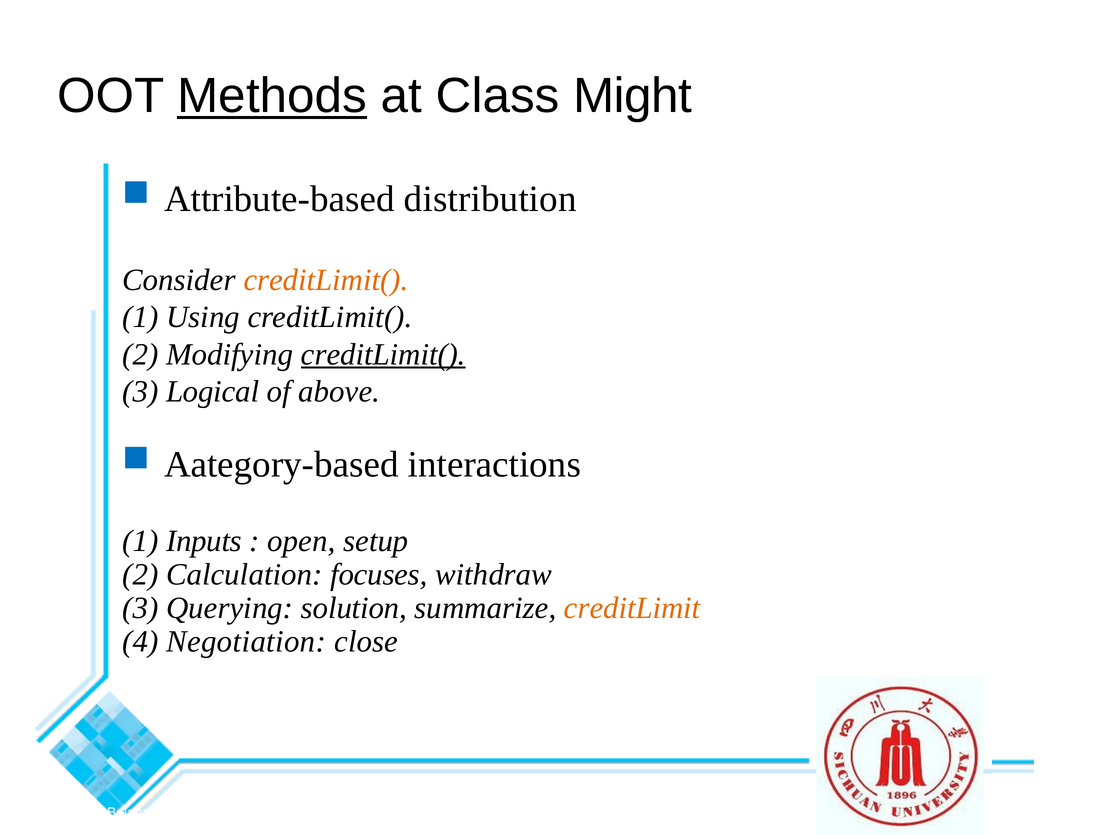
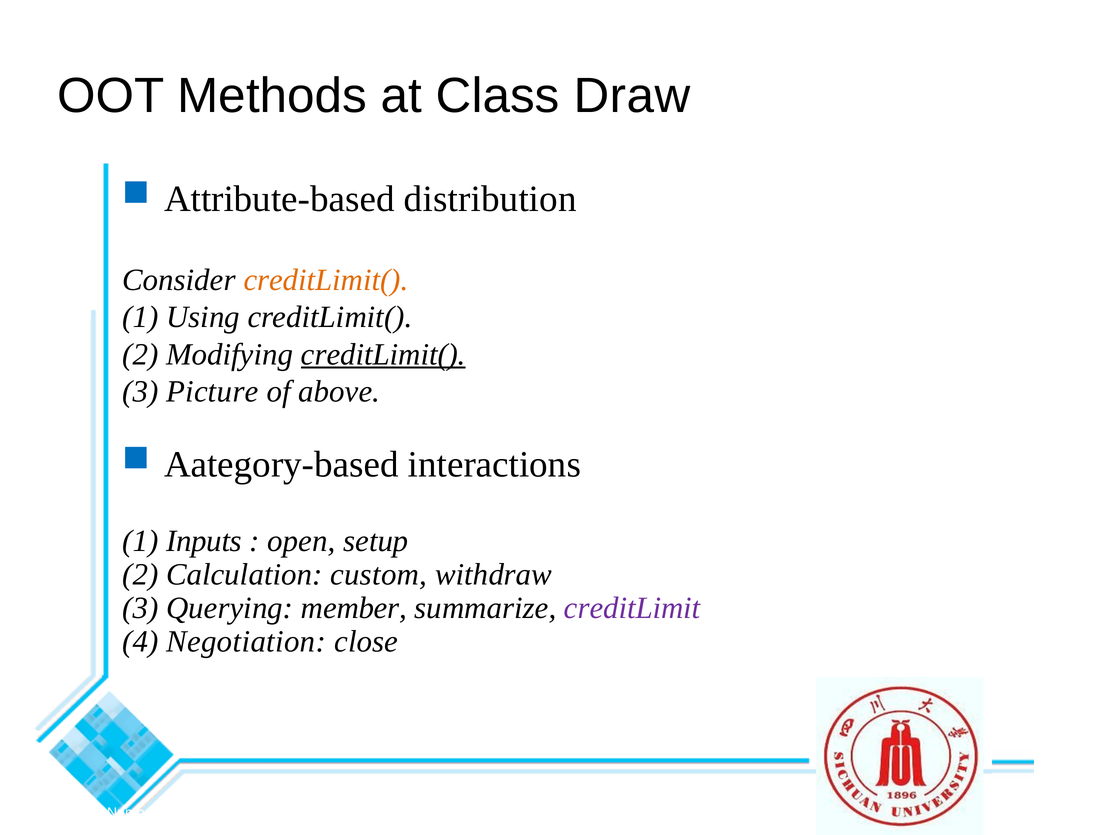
Methods underline: present -> none (272, 96)
Might: Might -> Draw (632, 96)
Logical: Logical -> Picture (212, 391)
focuses: focuses -> custom (379, 574)
solution: solution -> member (354, 608)
creditLimit colour: orange -> purple (632, 608)
Balance: Balance -> Number (132, 813)
